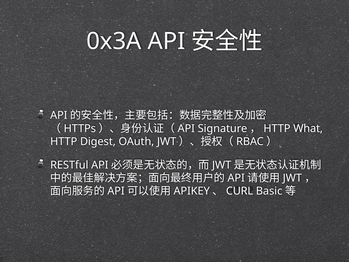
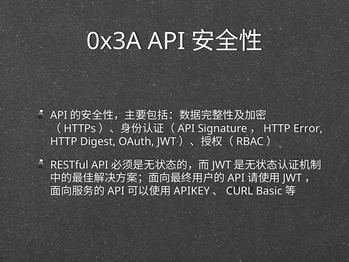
What: What -> Error (308, 128)
